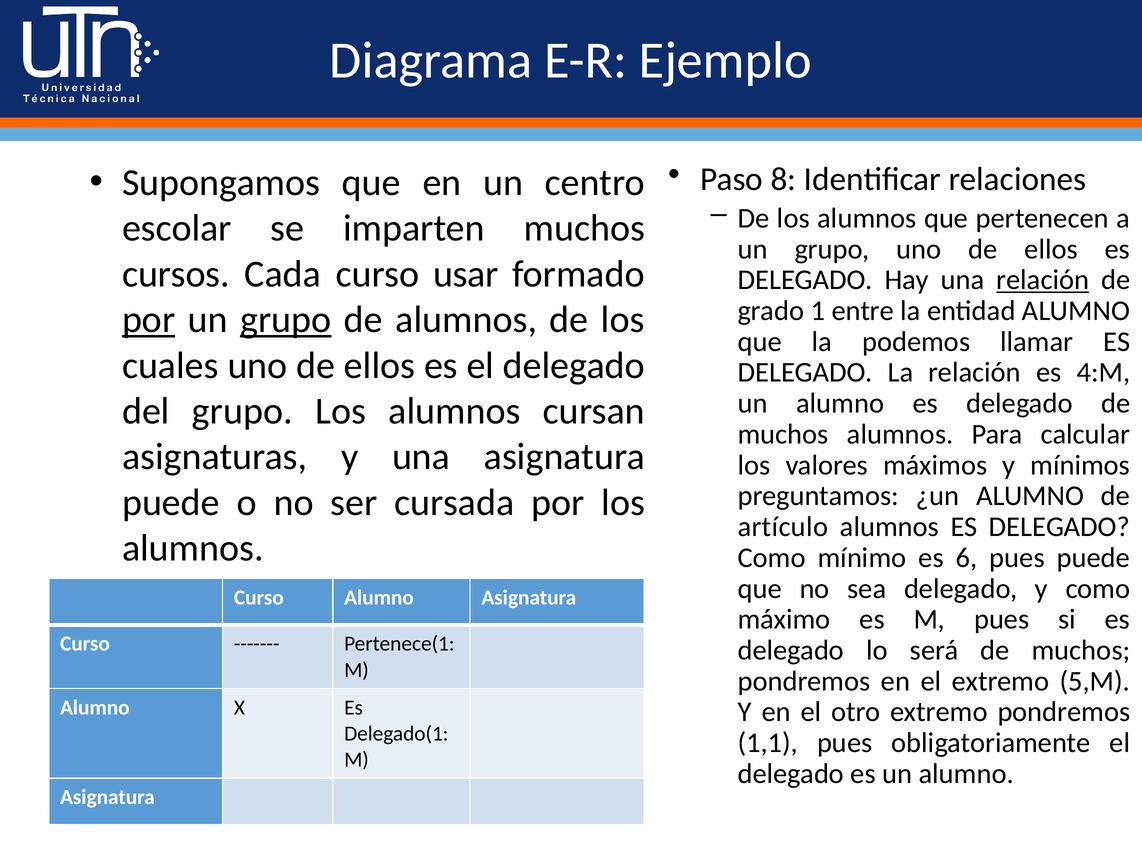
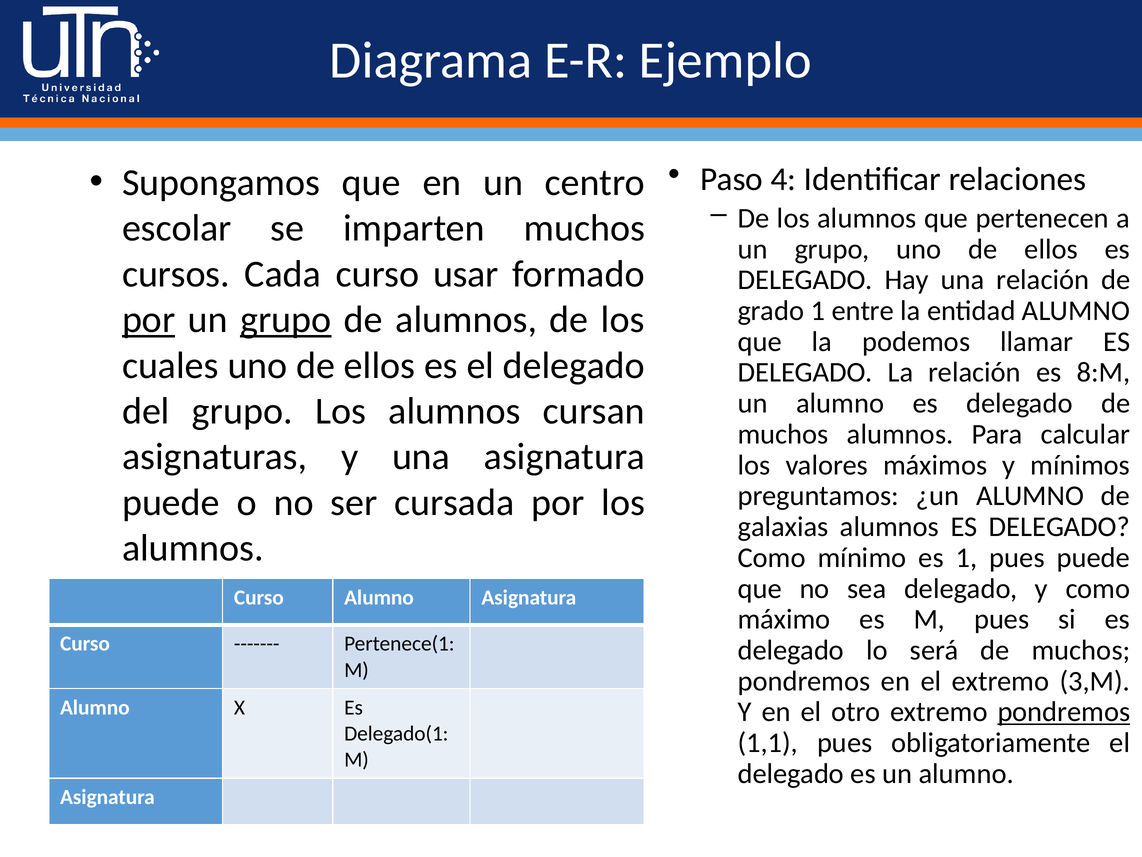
8: 8 -> 4 (783, 179)
relación underline: present -> none (1043, 280)
4:M: 4:M -> 8:M (1103, 372)
artículo: artículo -> galaxias (783, 527)
es 6: 6 -> 1 (967, 557)
5,M: 5,M -> 3,M (1095, 681)
pondremos underline: none -> present (1064, 712)
